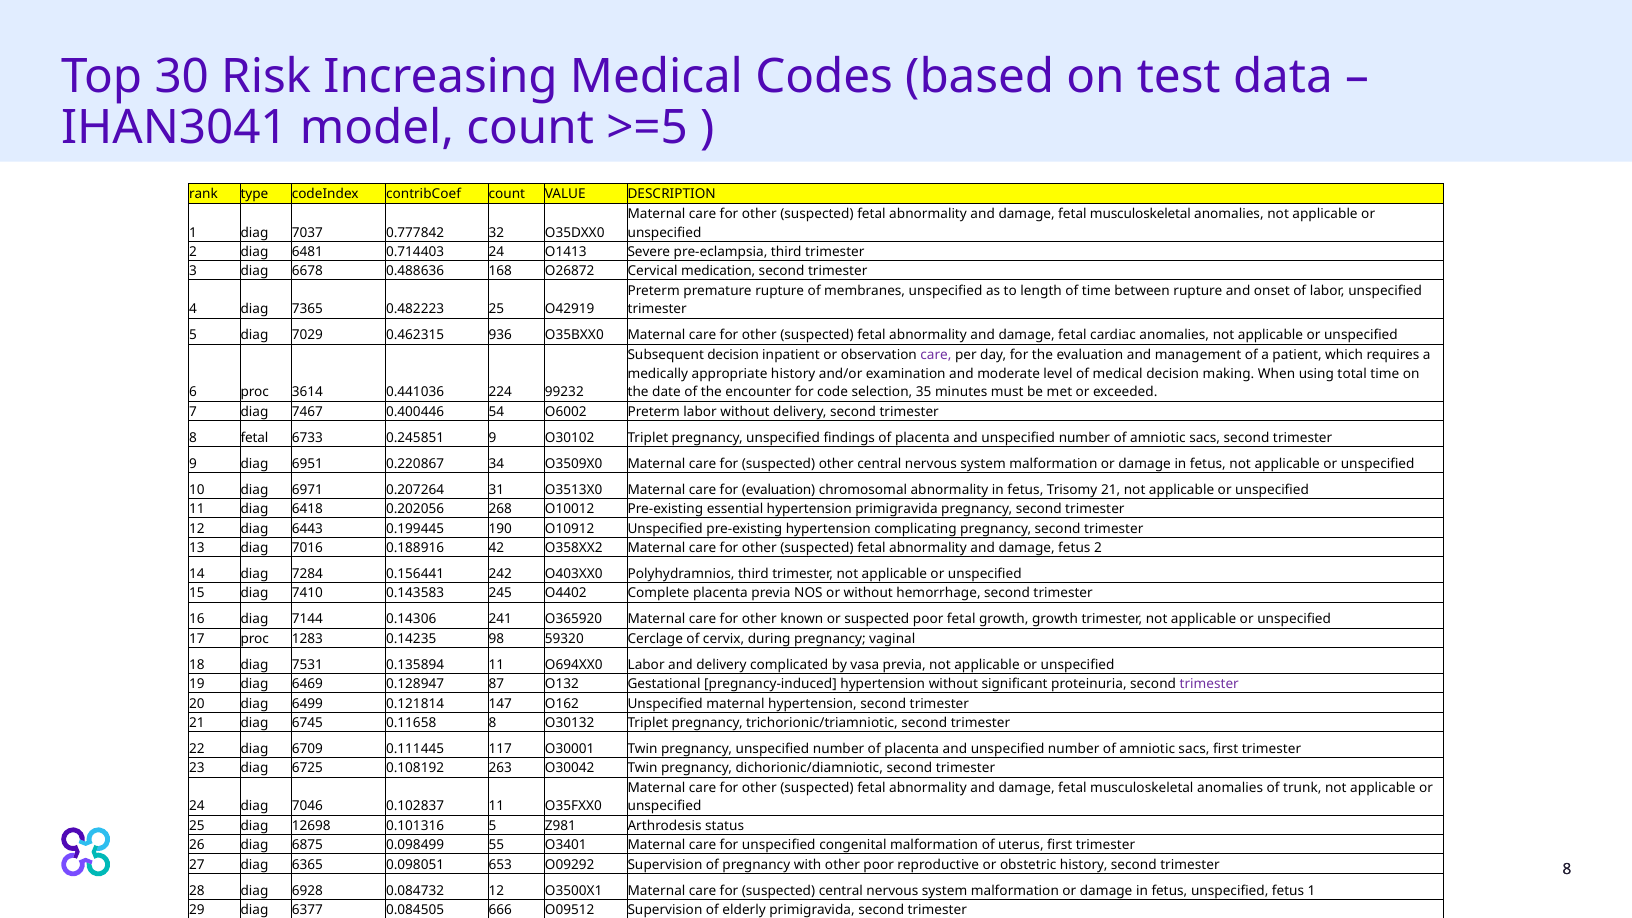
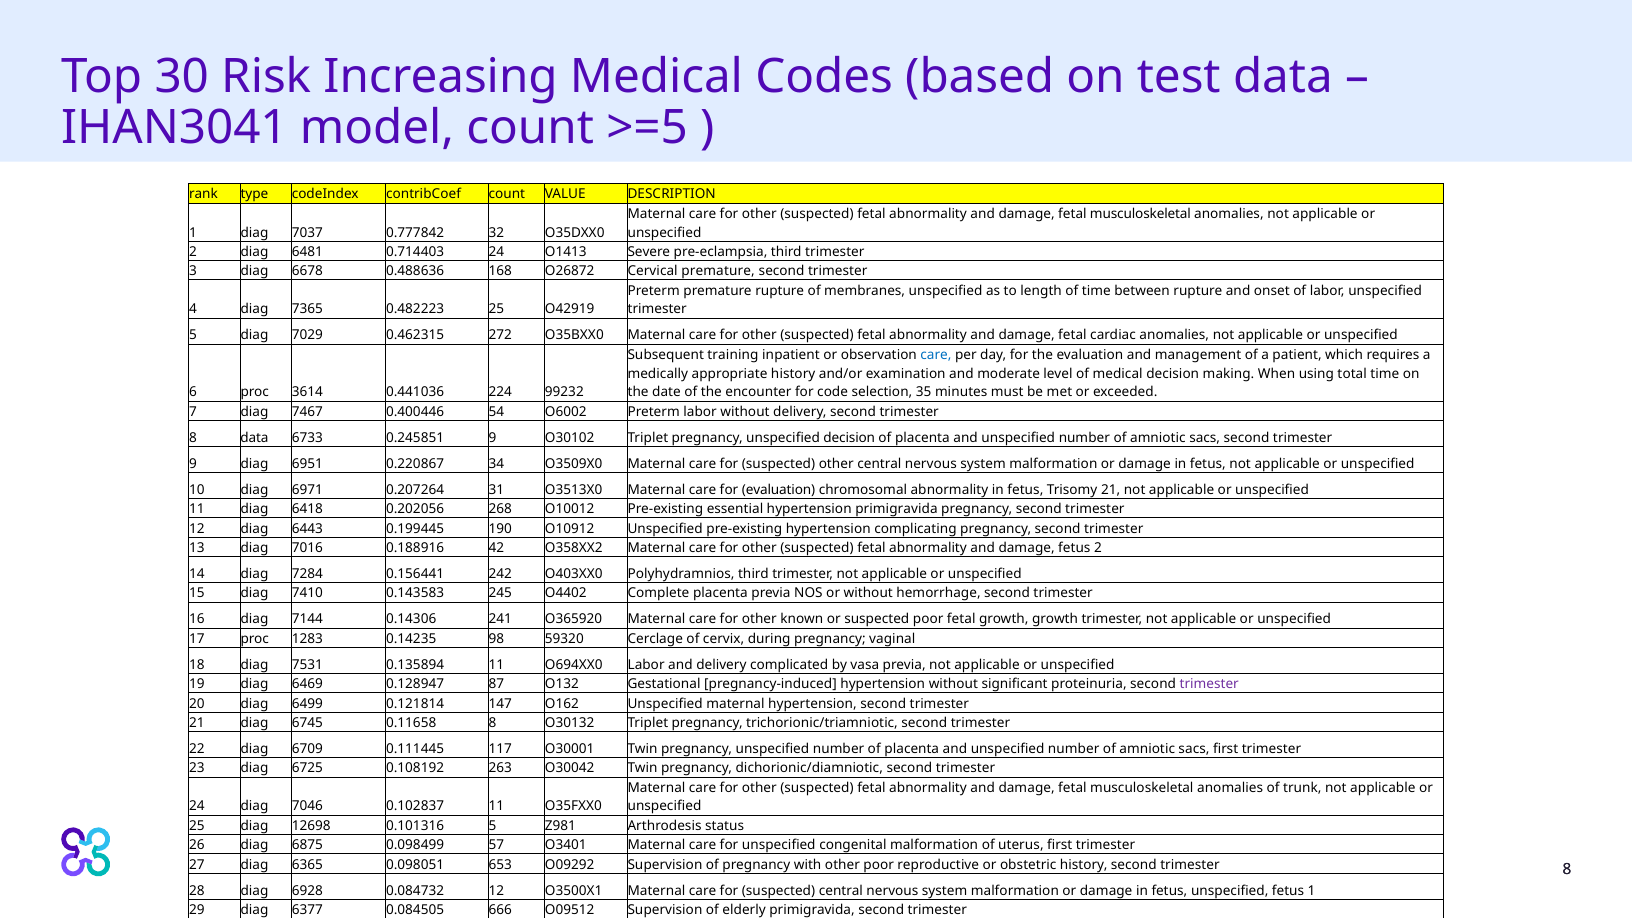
Cervical medication: medication -> premature (718, 271)
936: 936 -> 272 (500, 335)
Subsequent decision: decision -> training (733, 355)
care colour: purple -> blue (936, 355)
8 fetal: fetal -> data (255, 438)
unspecified findings: findings -> decision (849, 438)
55: 55 -> 57 (496, 845)
